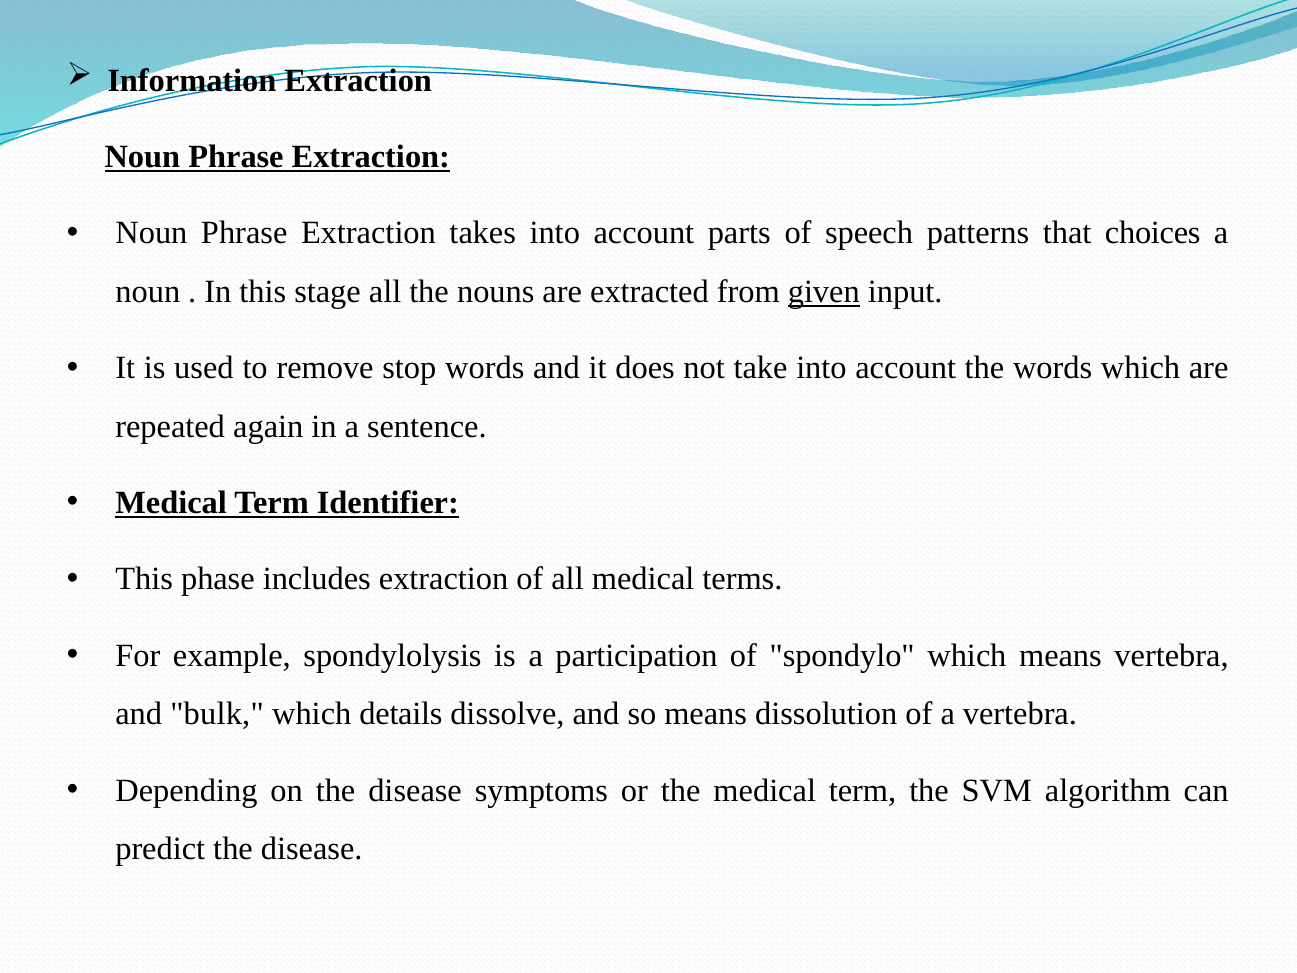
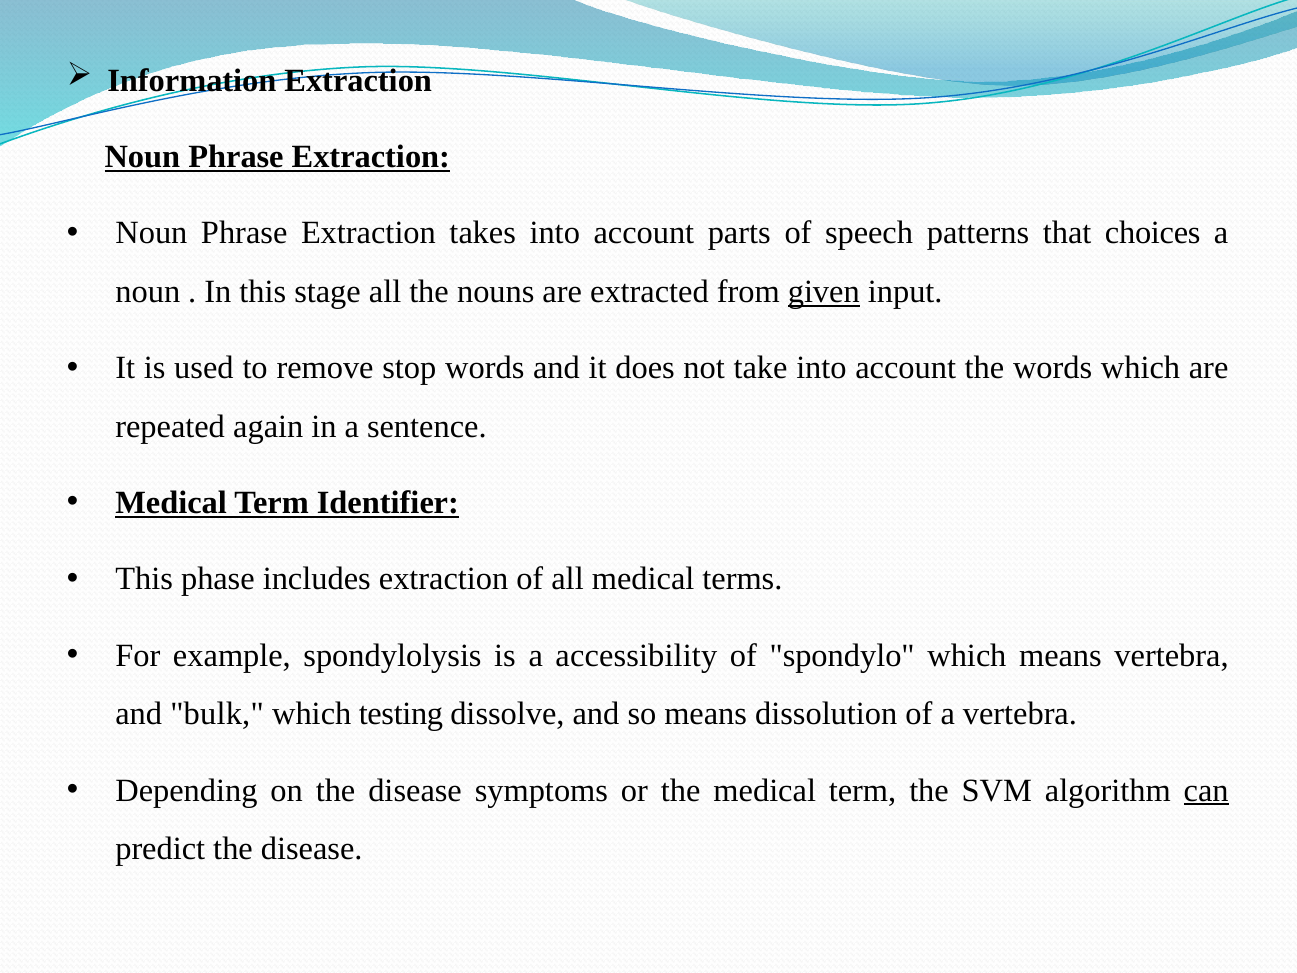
participation: participation -> accessibility (636, 656)
details: details -> testing (401, 714)
can underline: none -> present (1206, 790)
